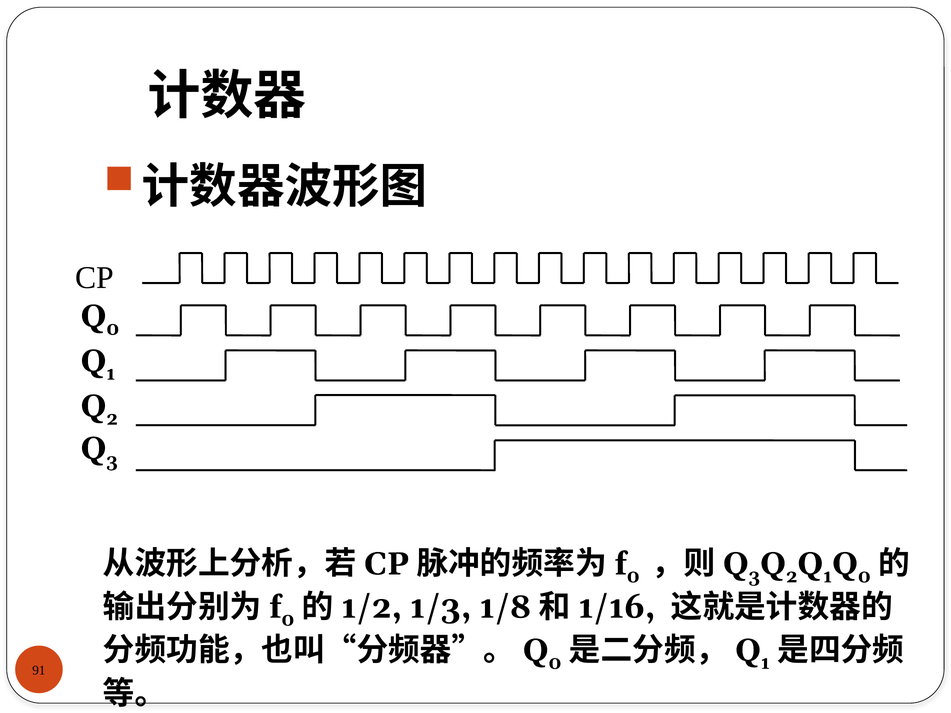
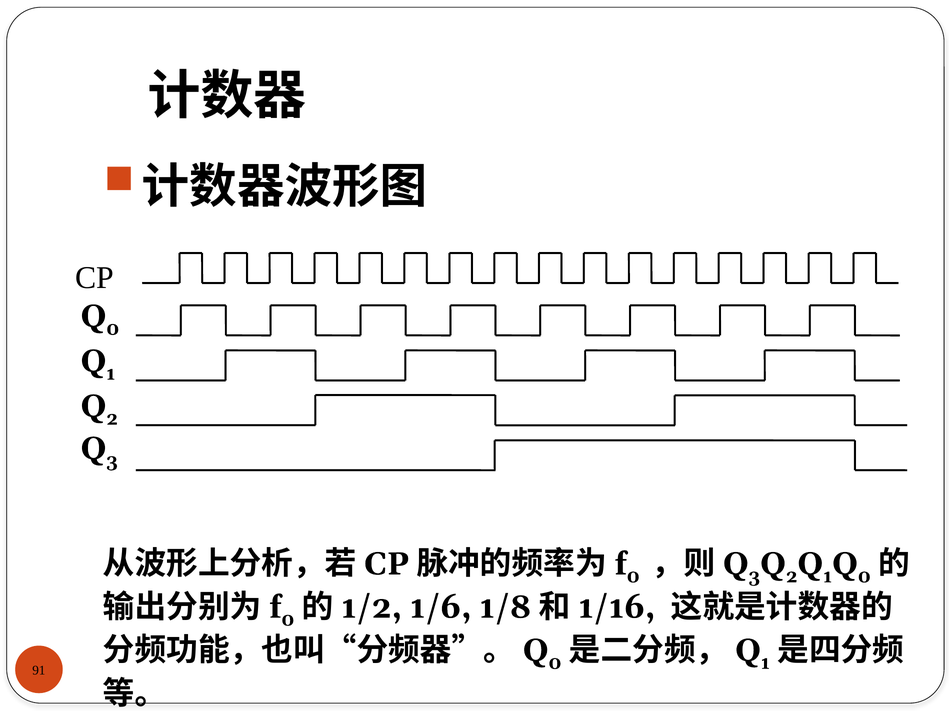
1/3: 1/3 -> 1/6 (441, 607)
